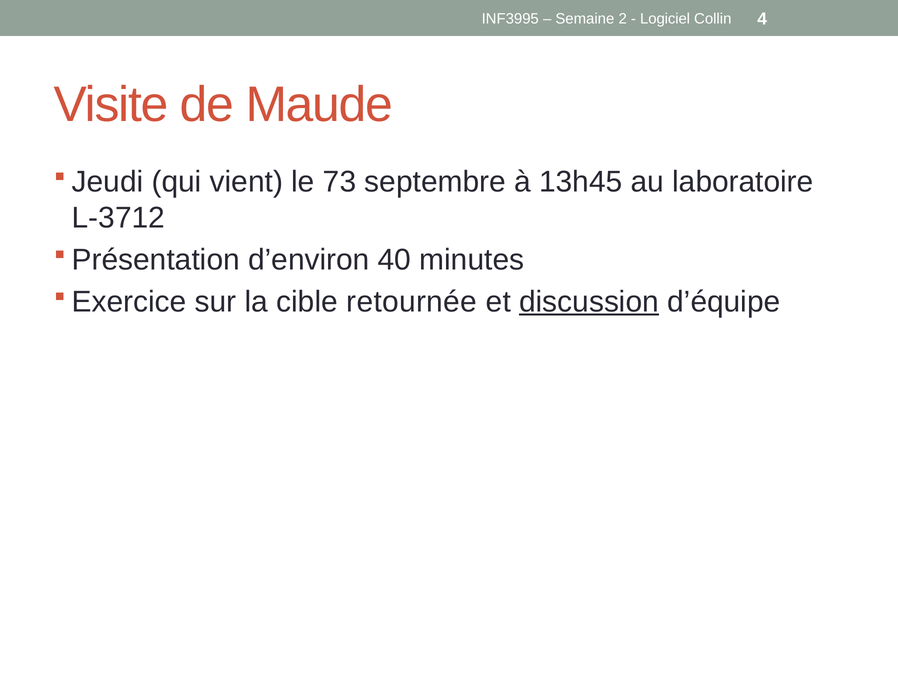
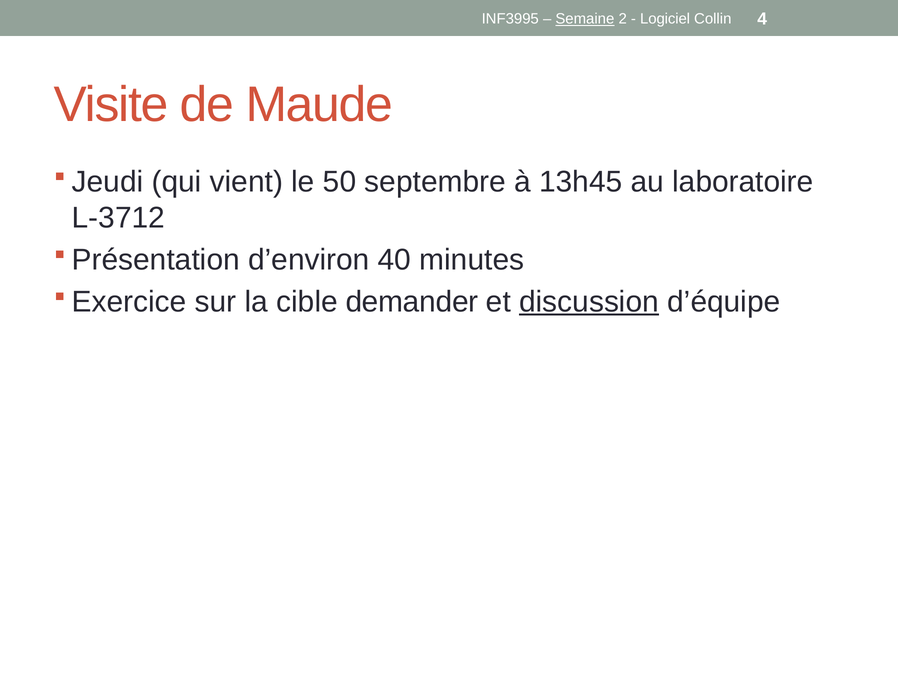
Semaine underline: none -> present (585, 19)
73: 73 -> 50 (340, 182)
retournée: retournée -> demander (412, 301)
